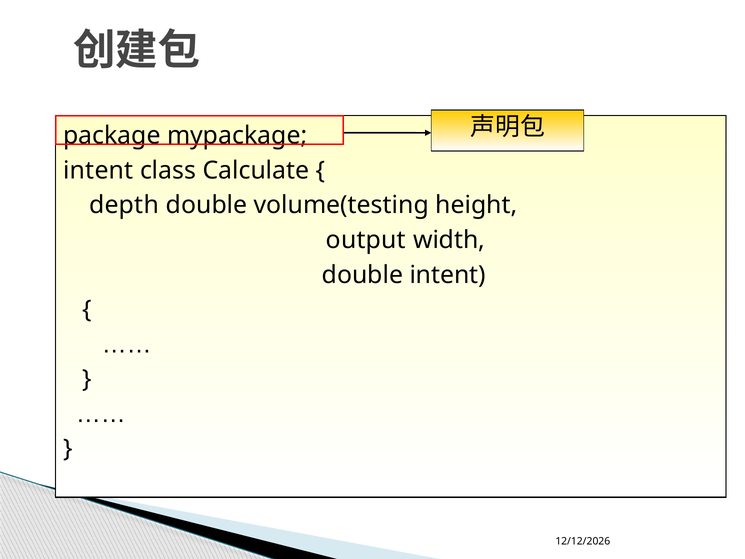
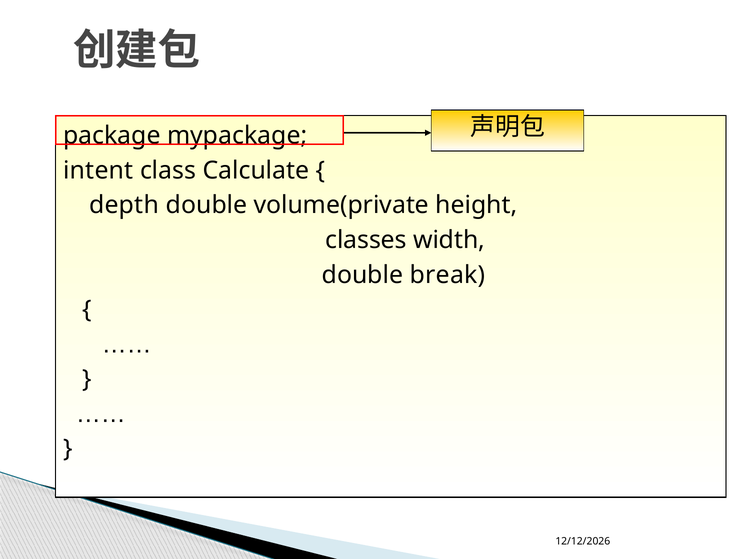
volume(testing: volume(testing -> volume(private (341, 205)
output: output -> classes (366, 240)
double intent: intent -> break (448, 275)
